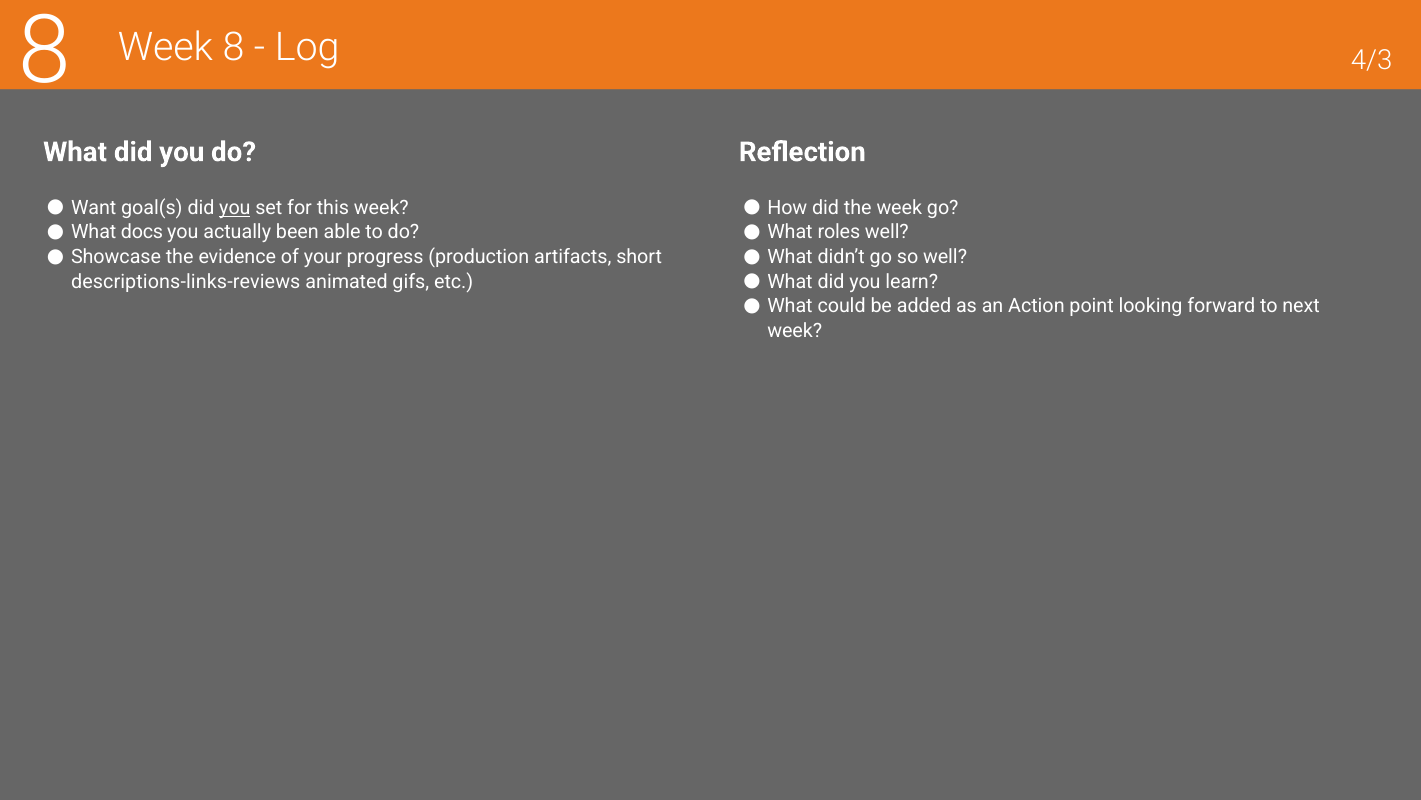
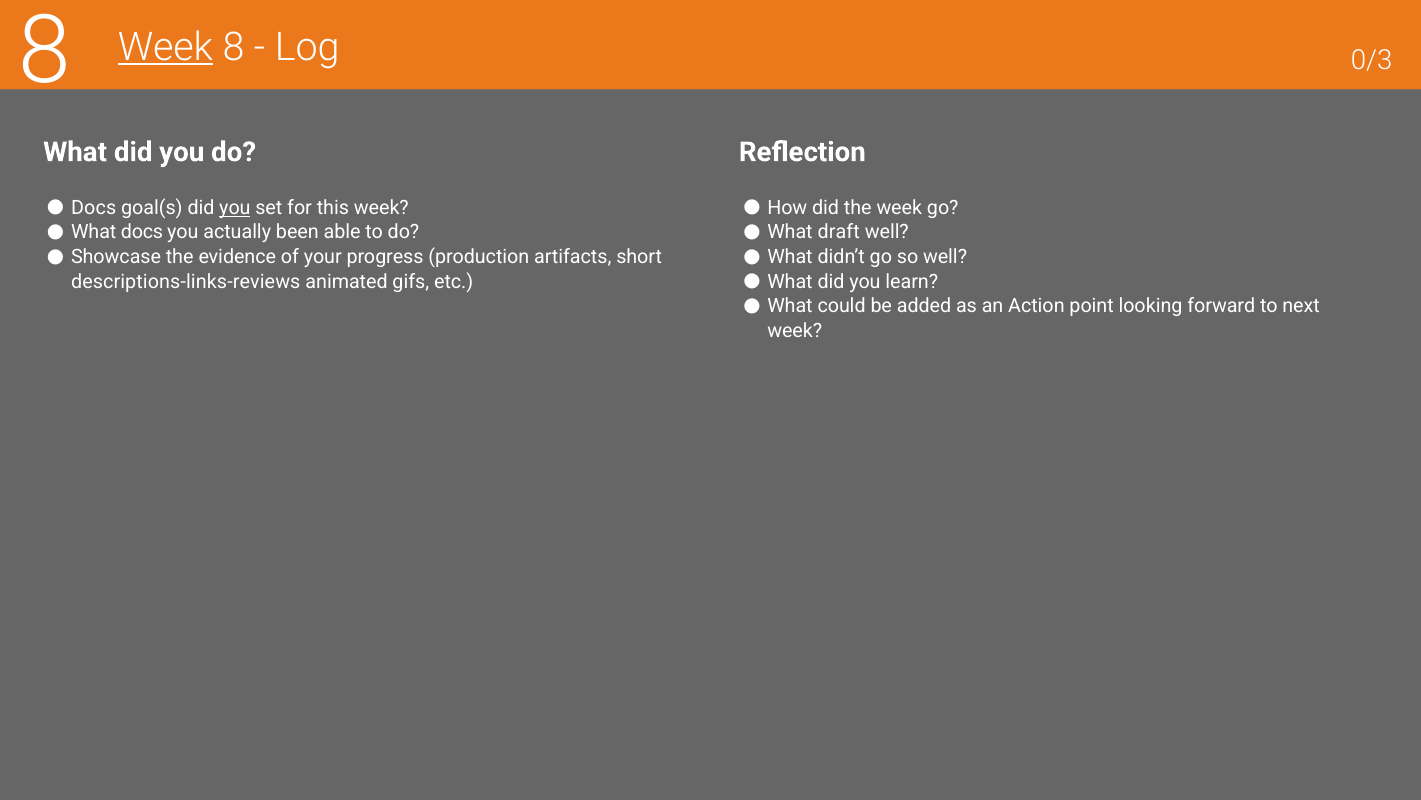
Week underline: none -> present (165, 47)
4/3: 4/3 -> 0/3 (1372, 60)
Want: Want -> Docs (94, 207)
roles: roles -> draft (839, 232)
